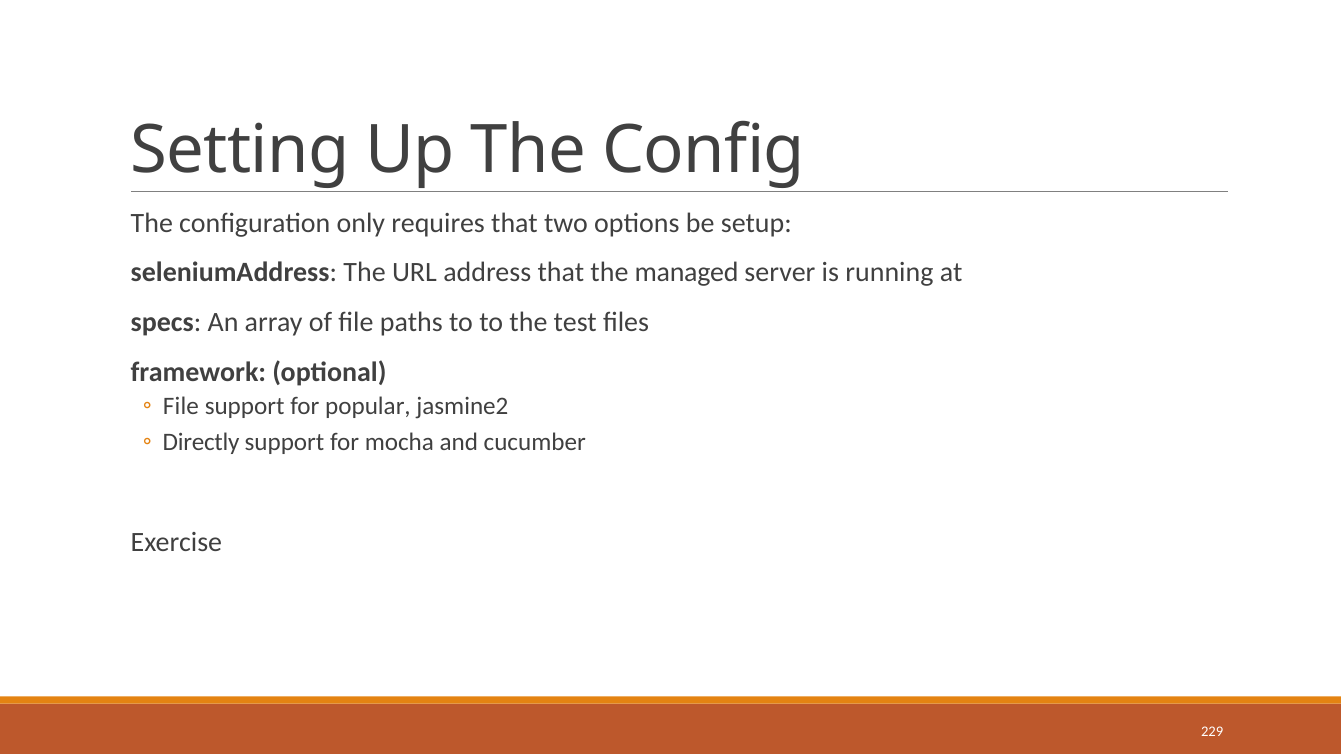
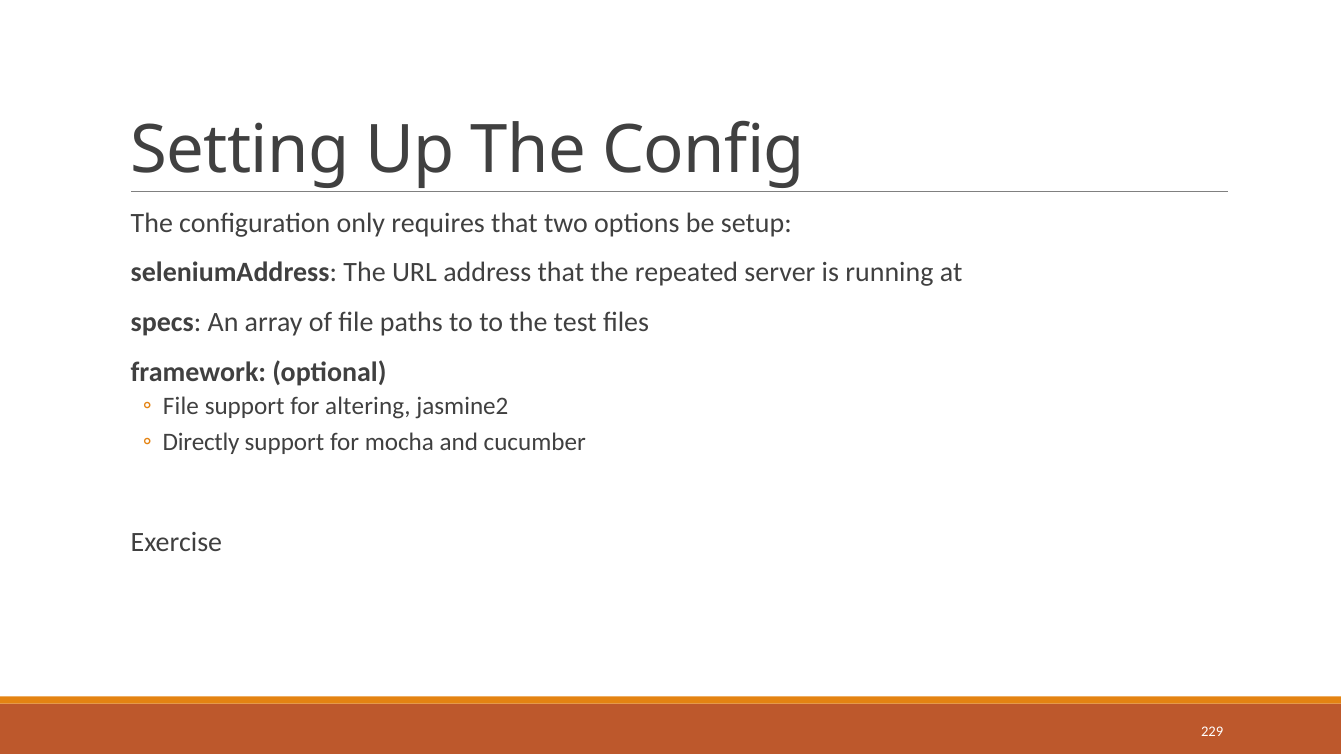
managed: managed -> repeated (686, 273)
popular: popular -> altering (368, 407)
